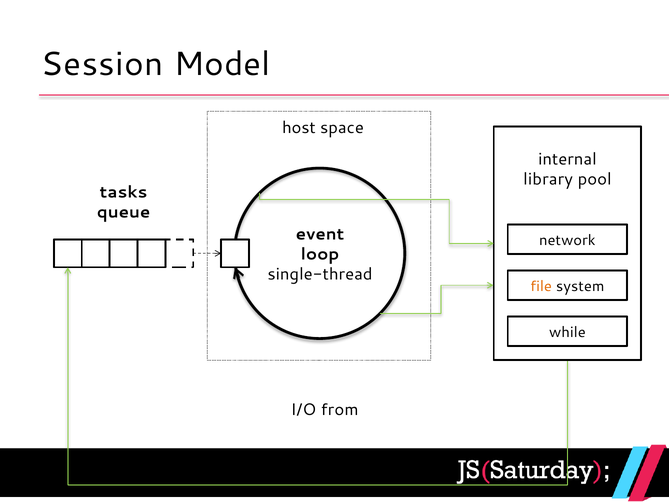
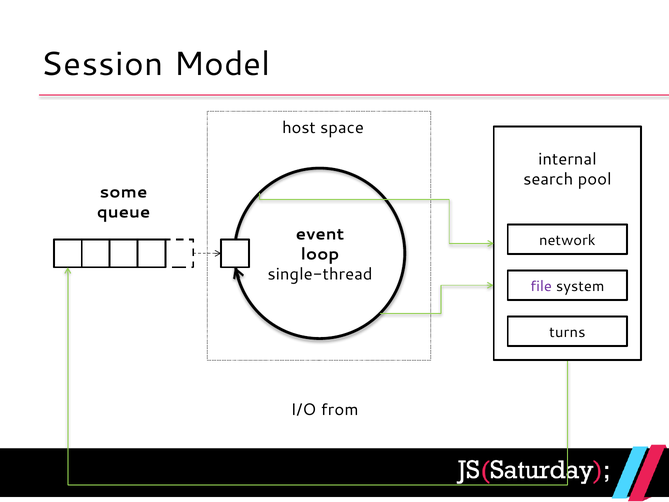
library: library -> search (548, 179)
tasks: tasks -> some (123, 192)
file colour: orange -> purple (541, 286)
while: while -> turns (567, 332)
